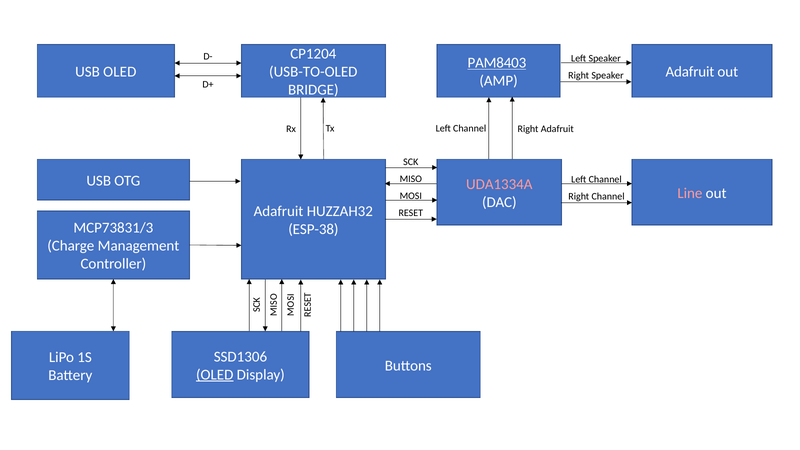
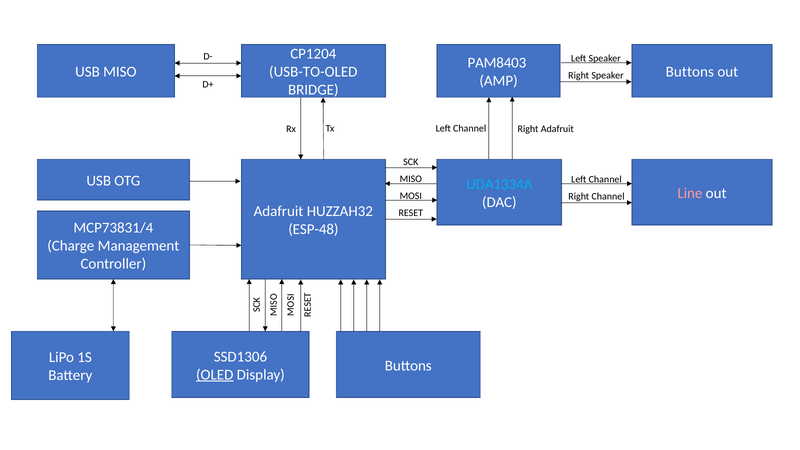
PAM8403 underline: present -> none (497, 63)
USB OLED: OLED -> MISO (120, 72)
Adafruit: Adafruit -> Buttons (690, 72)
UDA1334A colour: pink -> light blue (499, 184)
MCP73831/3: MCP73831/3 -> MCP73831/4 (113, 228)
ESP-38: ESP-38 -> ESP-48 (313, 229)
